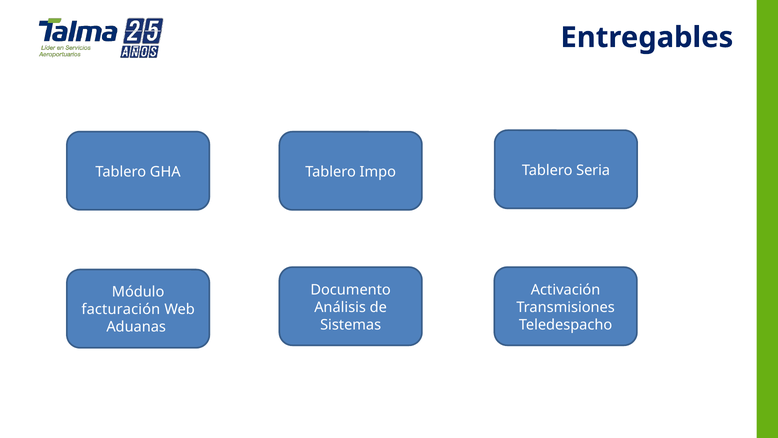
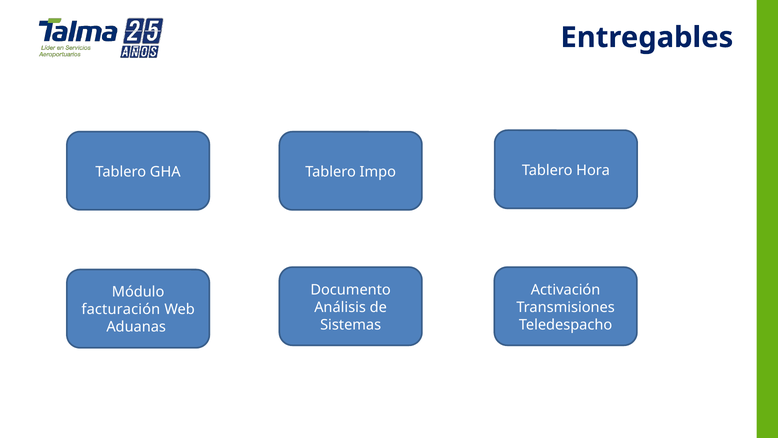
Seria: Seria -> Hora (593, 170)
